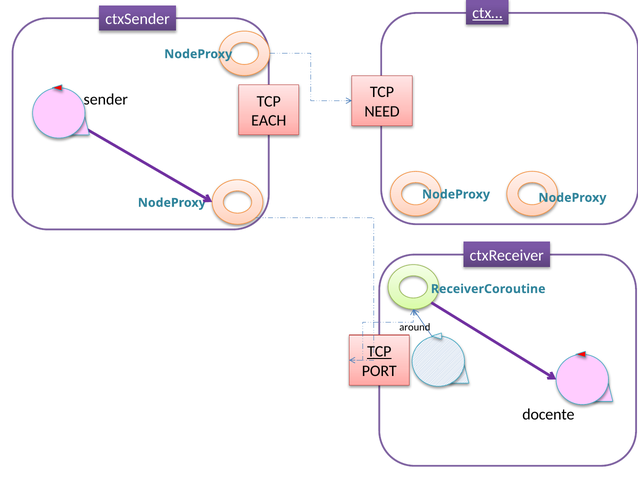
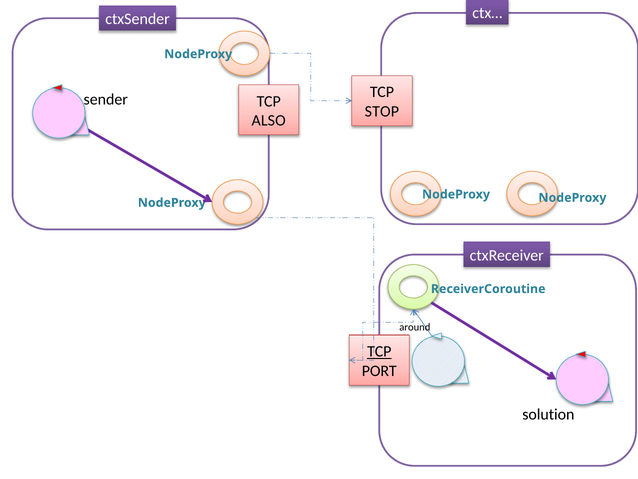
ctx… underline: present -> none (487, 13)
NEED: NEED -> STOP (382, 111)
EACH: EACH -> ALSO (269, 120)
docente: docente -> solution (548, 414)
